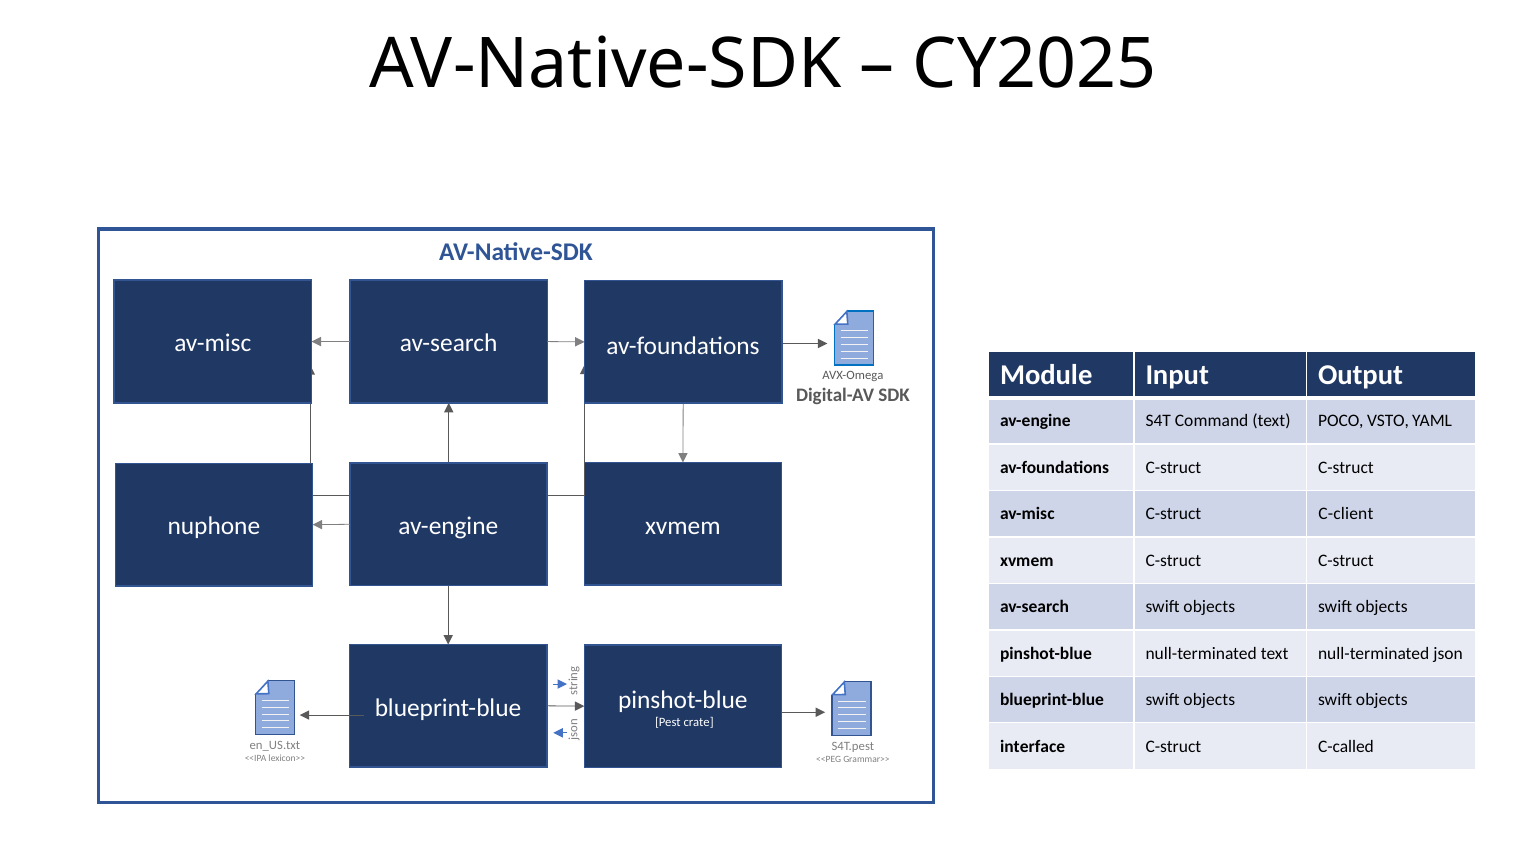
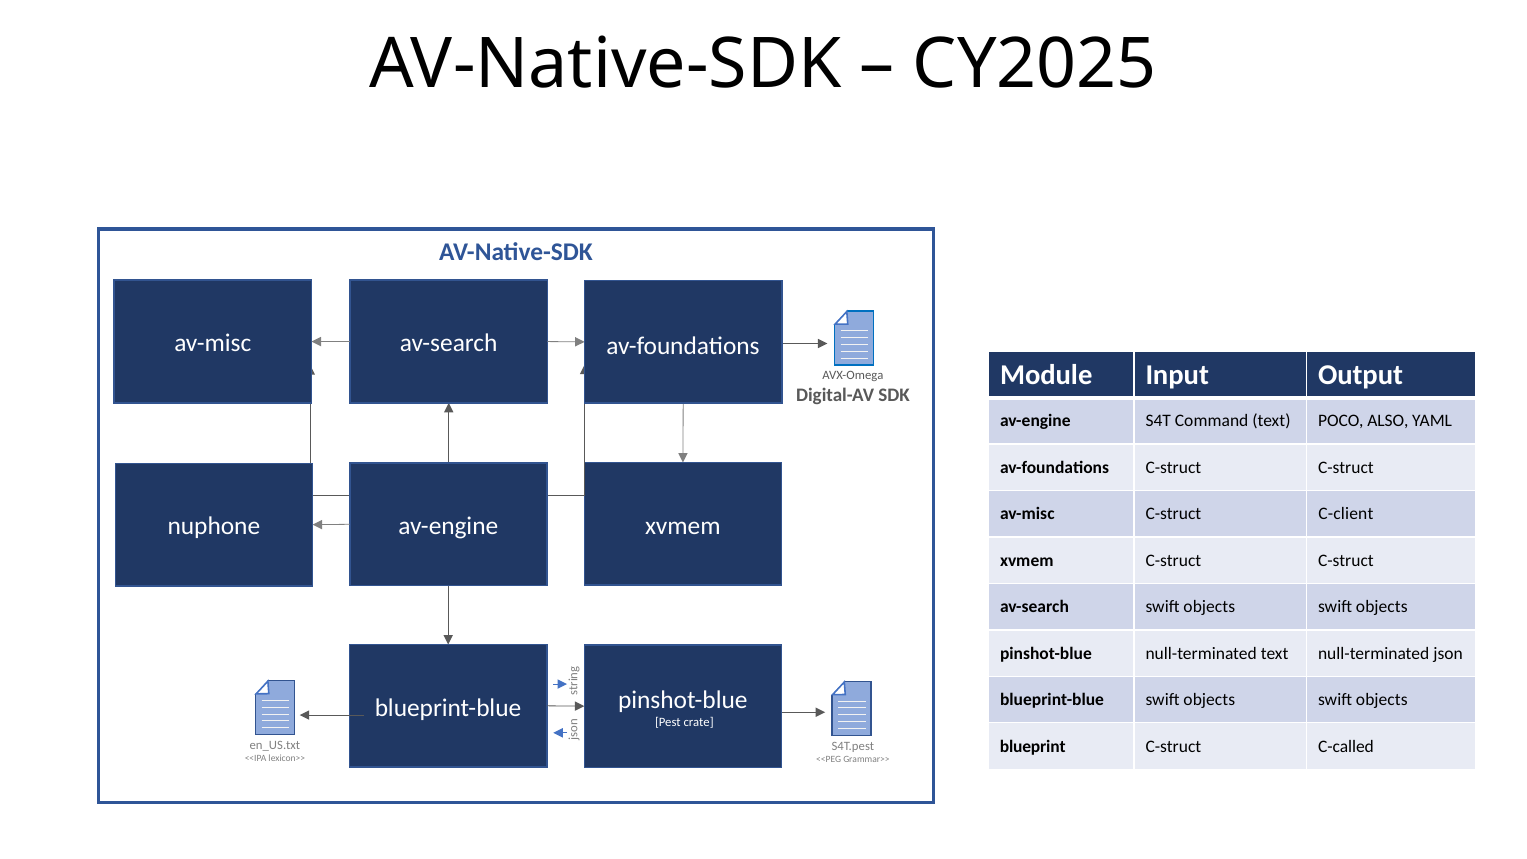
VSTO: VSTO -> ALSO (1388, 421)
interface: interface -> blueprint (1033, 746)
